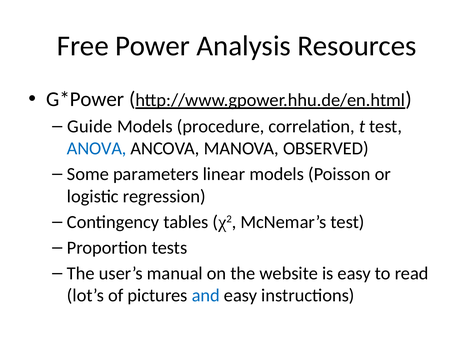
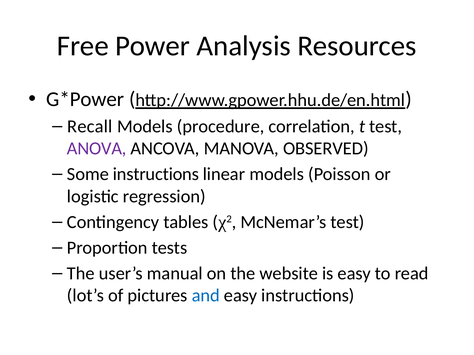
Guide: Guide -> Recall (90, 127)
ANOVA colour: blue -> purple (97, 149)
Some parameters: parameters -> instructions (156, 174)
